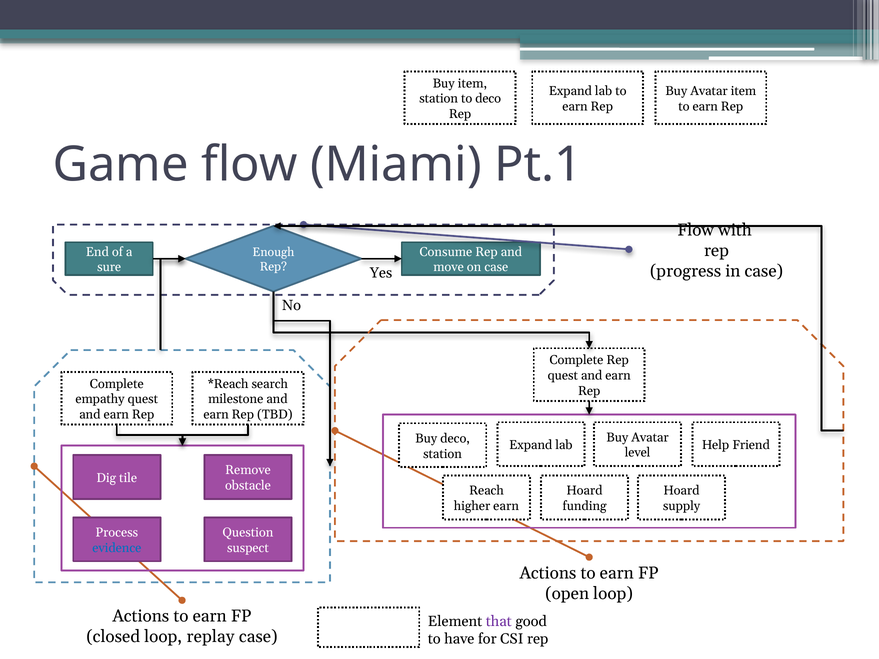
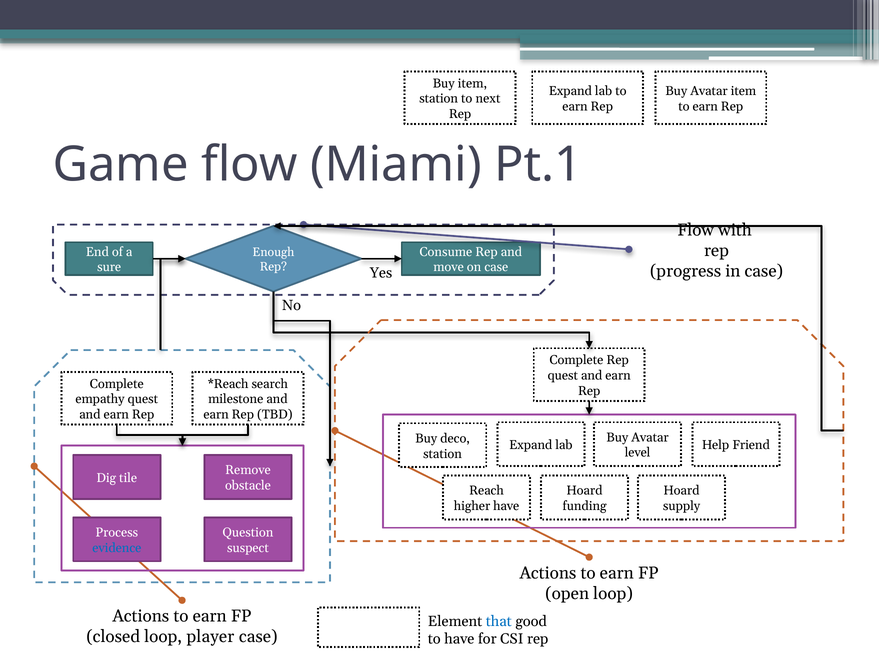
to deco: deco -> next (488, 99)
higher earn: earn -> have (506, 506)
that colour: purple -> blue (499, 622)
replay: replay -> player (210, 637)
